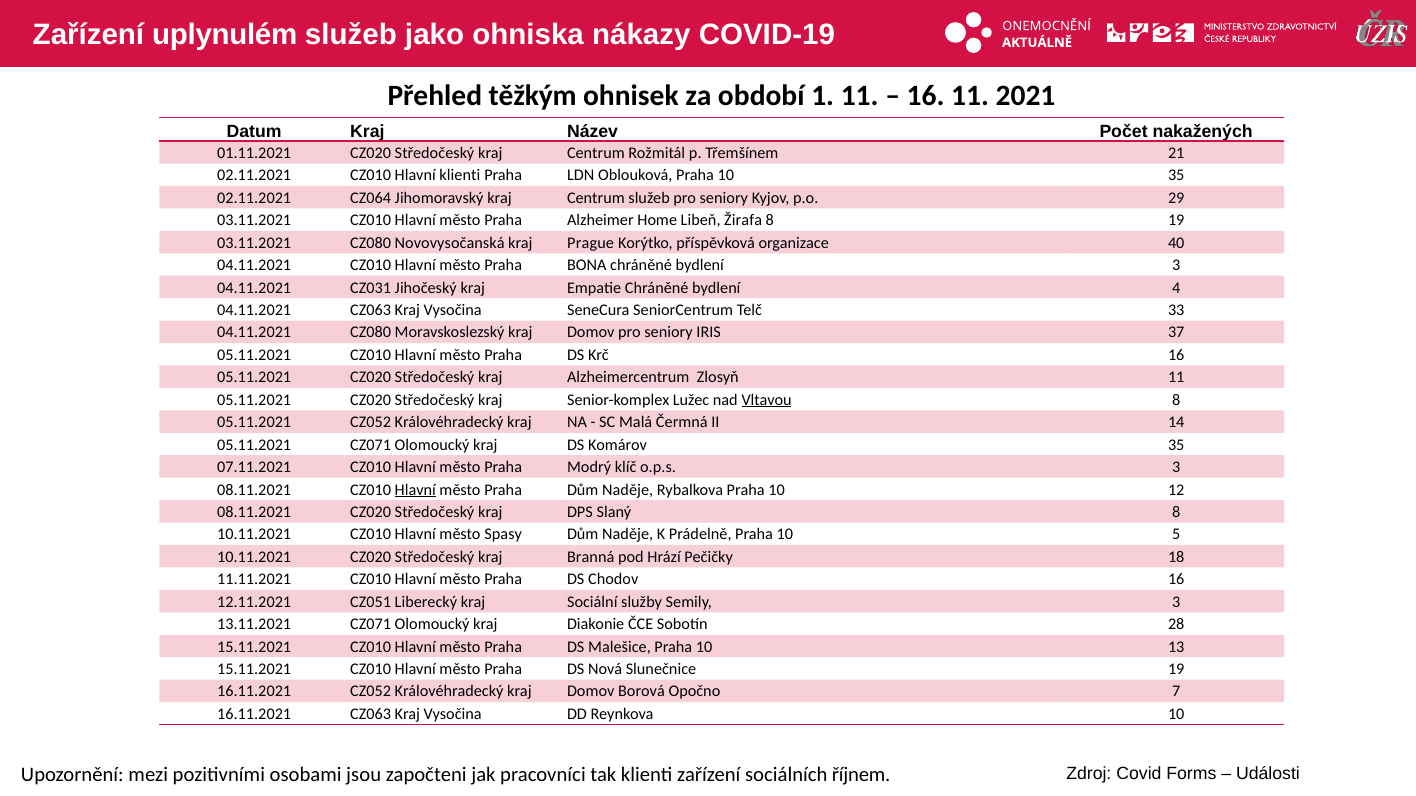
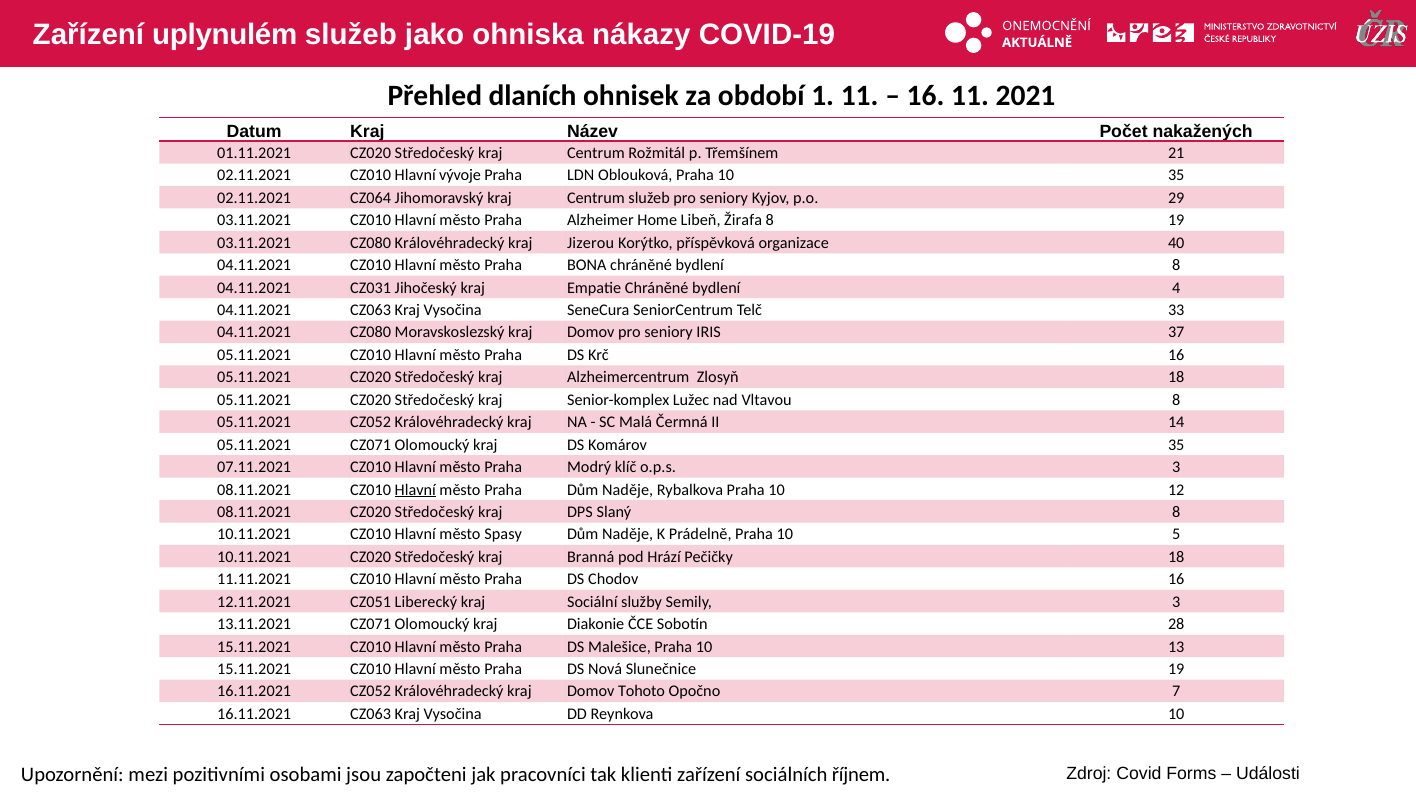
těžkým: těžkým -> dlaních (533, 96)
Hlavní klienti: klienti -> vývoje (460, 176)
CZ080 Novovysočanská: Novovysočanská -> Královéhradecký (450, 243)
Prague: Prague -> Jizerou (591, 243)
bydlení 3: 3 -> 8 (1176, 265)
Zlosyň 11: 11 -> 18 (1176, 378)
Vltavou underline: present -> none (767, 400)
Borová: Borová -> Tohoto (642, 692)
